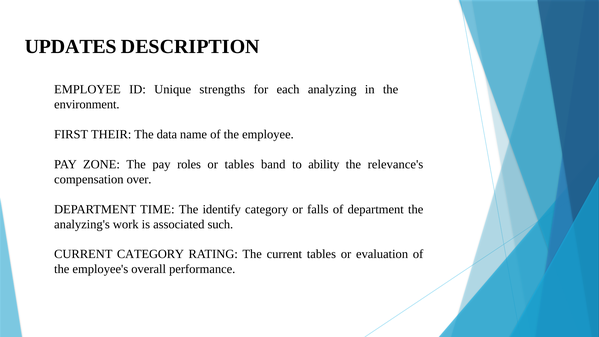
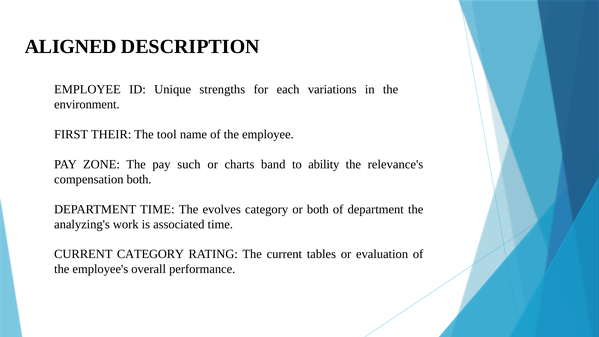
UPDATES: UPDATES -> ALIGNED (71, 46)
analyzing: analyzing -> variations (332, 89)
data: data -> tool (167, 134)
roles: roles -> such (189, 164)
or tables: tables -> charts (240, 164)
compensation over: over -> both (139, 179)
identify: identify -> evolves (222, 209)
or falls: falls -> both (318, 209)
associated such: such -> time (220, 224)
